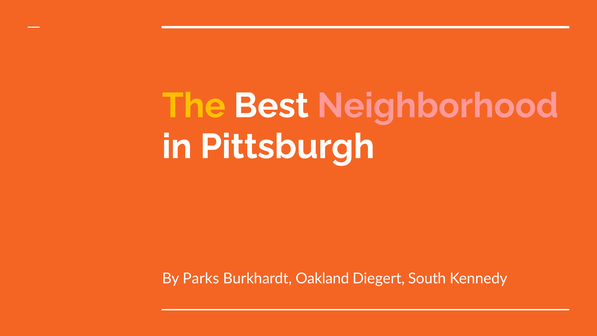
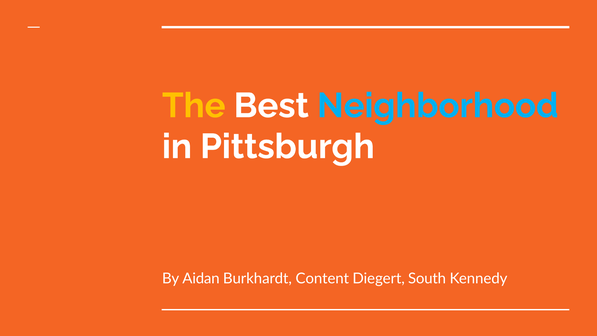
Neighborhood colour: pink -> light blue (438, 106)
Parks: Parks -> Aidan (201, 278)
Oakland: Oakland -> Content (322, 278)
